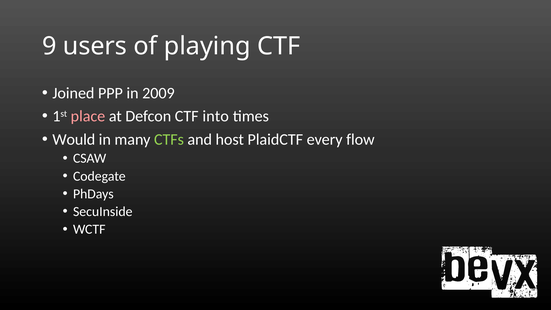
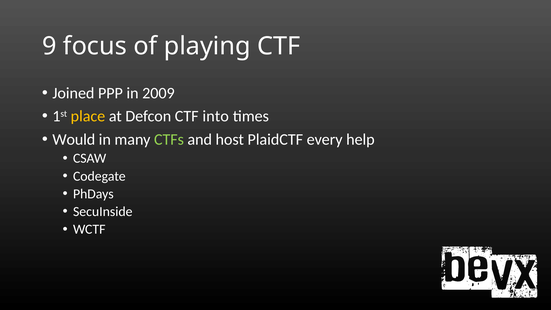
users: users -> focus (95, 46)
place colour: pink -> yellow (88, 116)
flow: flow -> help (360, 139)
